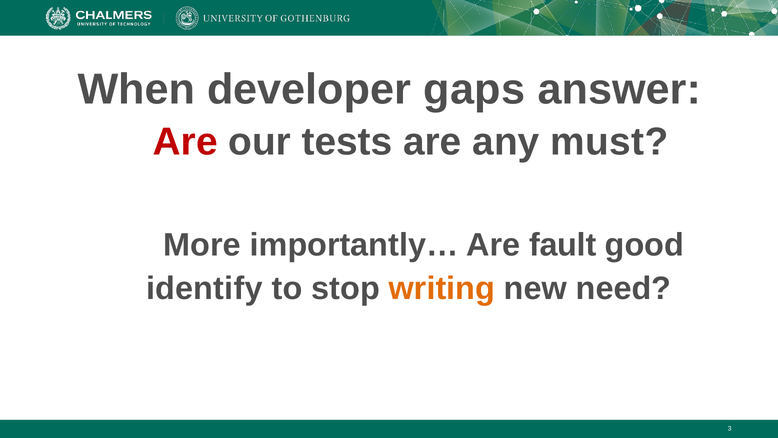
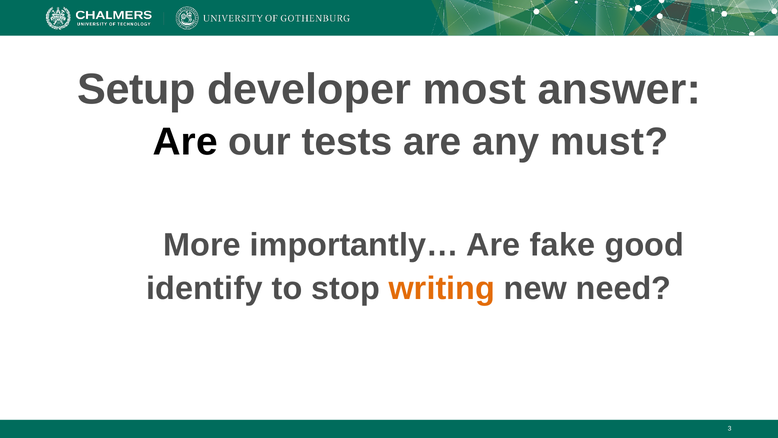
When: When -> Setup (137, 89)
gaps: gaps -> most (474, 89)
Are colour: red -> black (185, 142)
fault: fault -> fake (562, 245)
